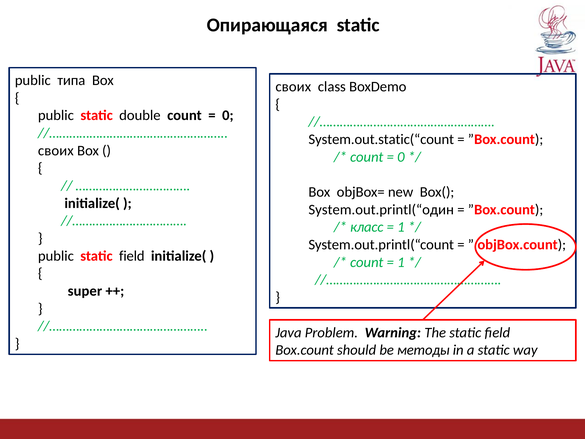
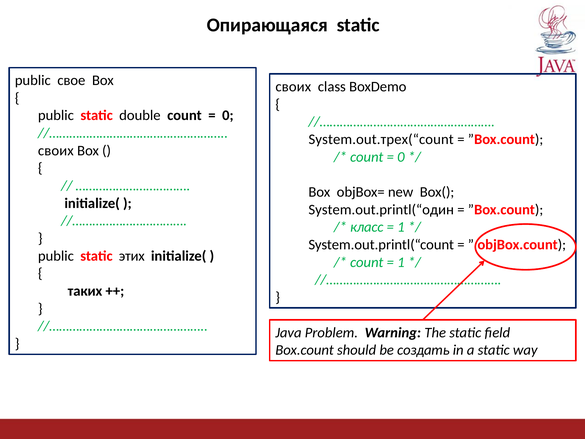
типа: типа -> свое (71, 80)
System.out.static(“count: System.out.static(“count -> System.out.трех(“count (381, 139)
public static field: field -> этих (132, 256)
super: super -> таких (85, 291)
методы: методы -> создать (423, 350)
